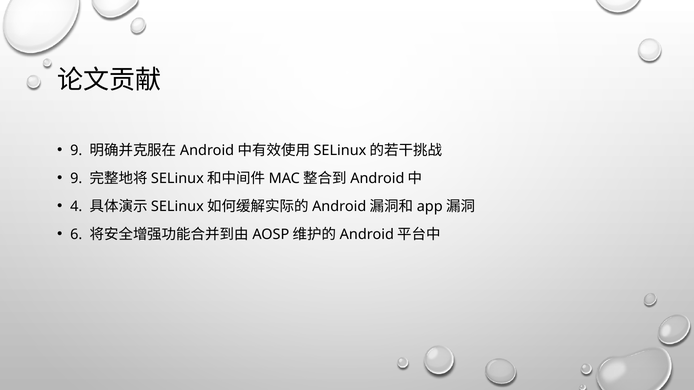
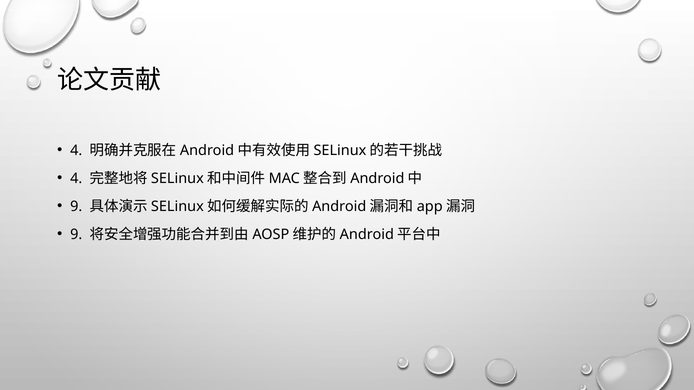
9: 9 -> 4 (76, 150)
9: 9 -> 4 (76, 179)
4: 4 -> 9 (76, 207)
6: 6 -> 9 (76, 235)
